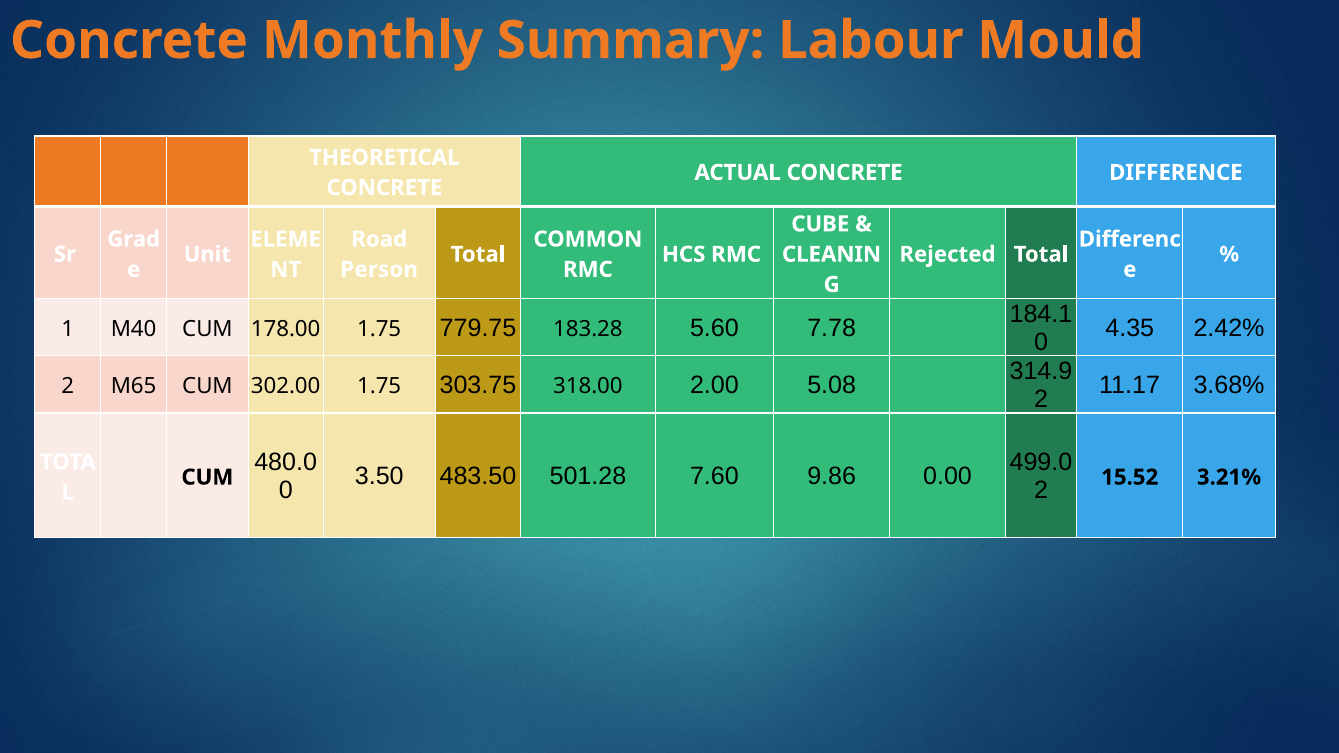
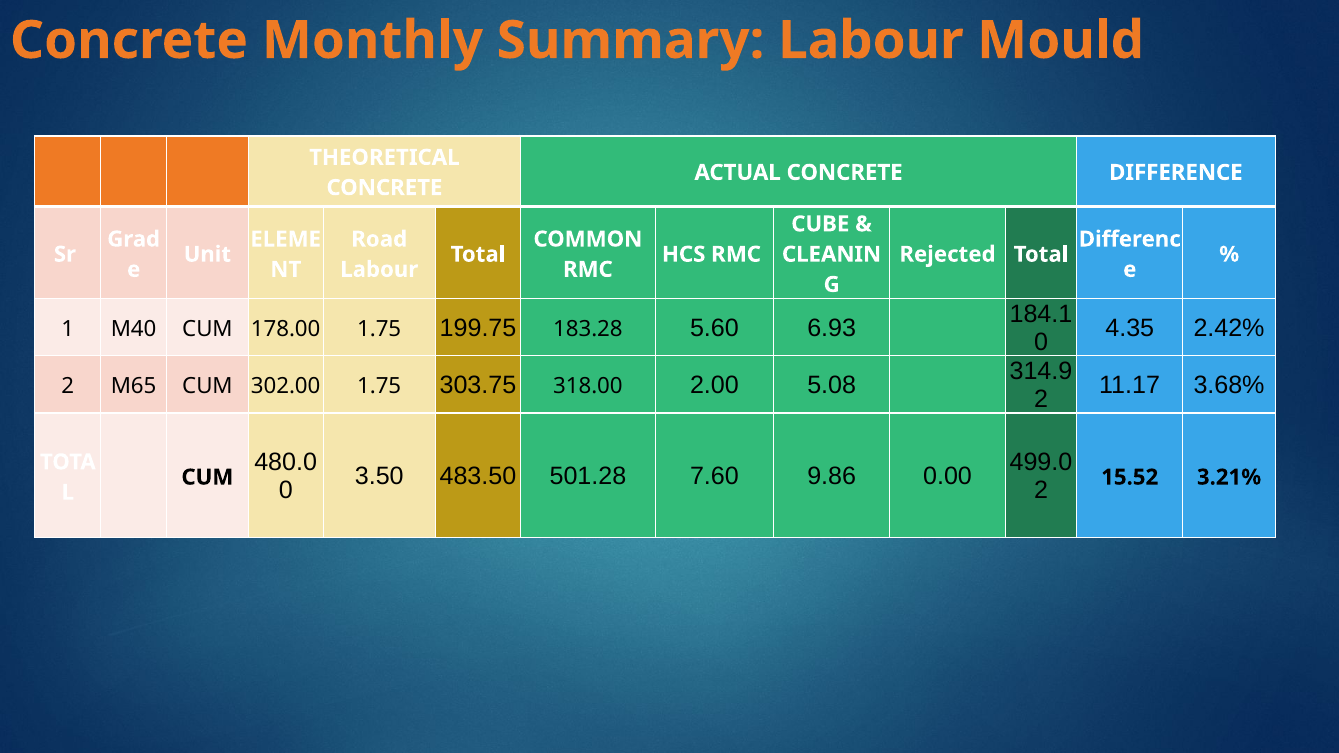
Person: Person -> Labour (379, 270)
779.75: 779.75 -> 199.75 (478, 328)
7.78: 7.78 -> 6.93 (832, 328)
